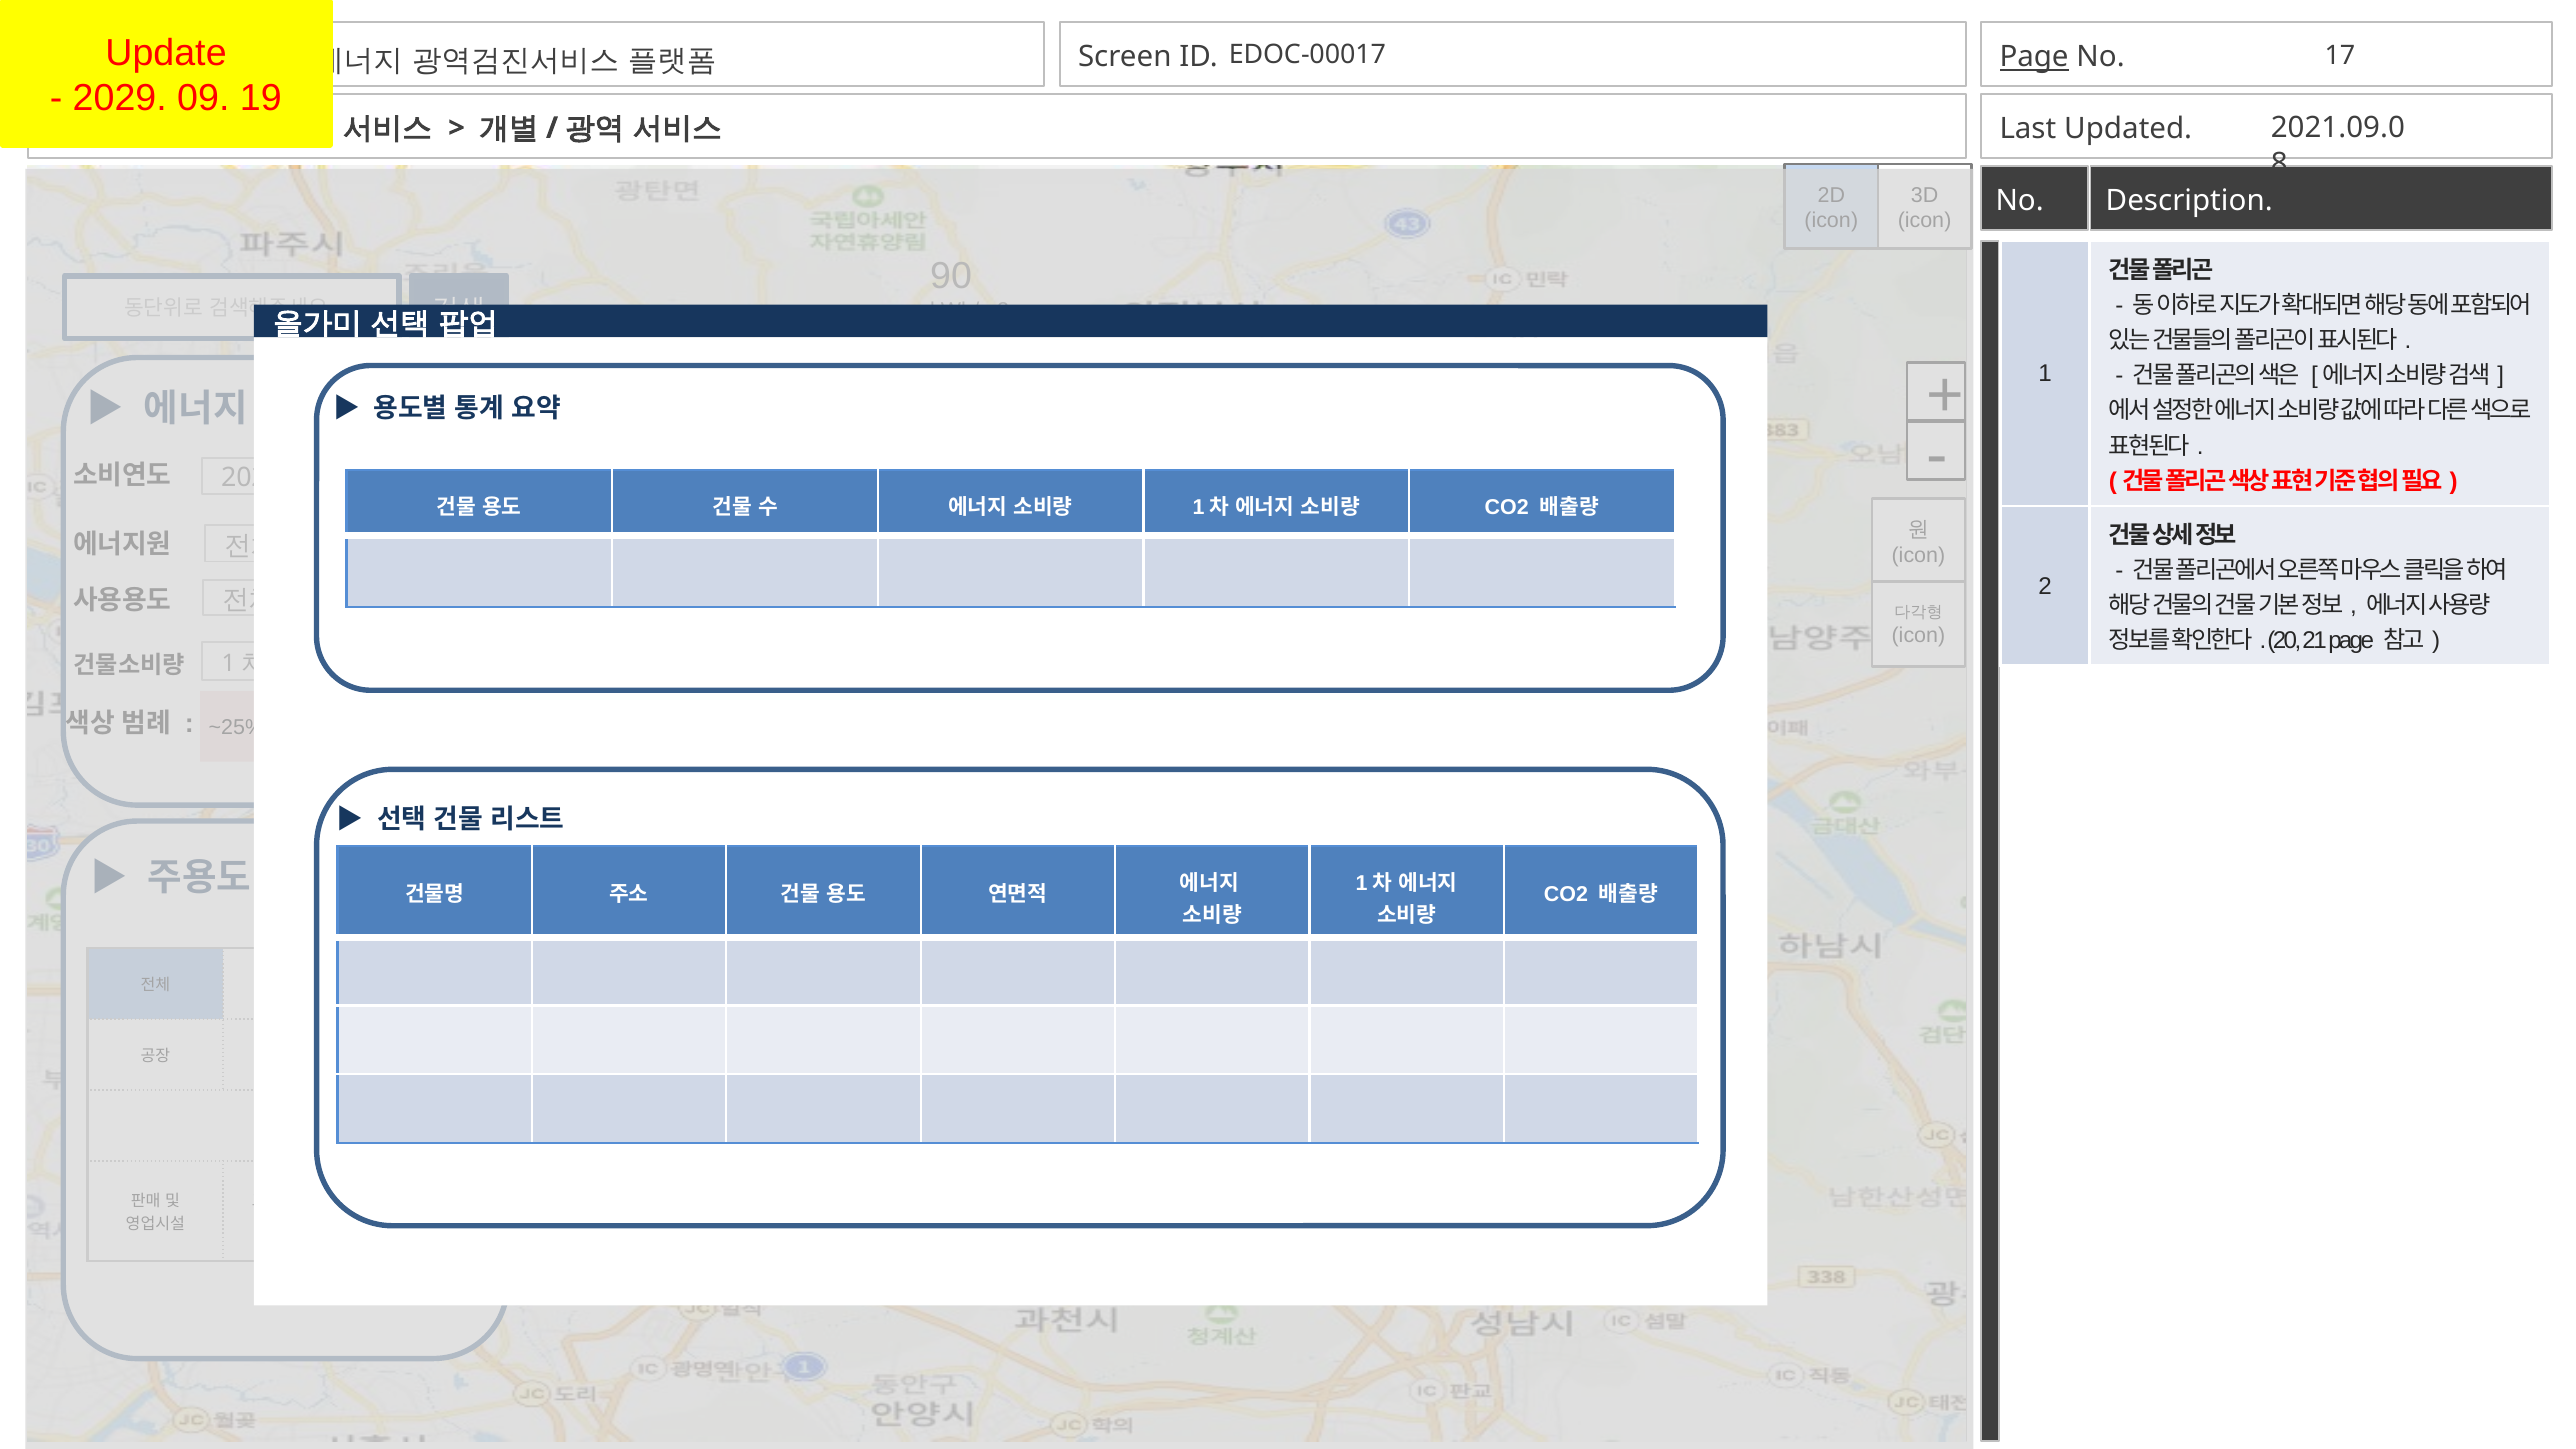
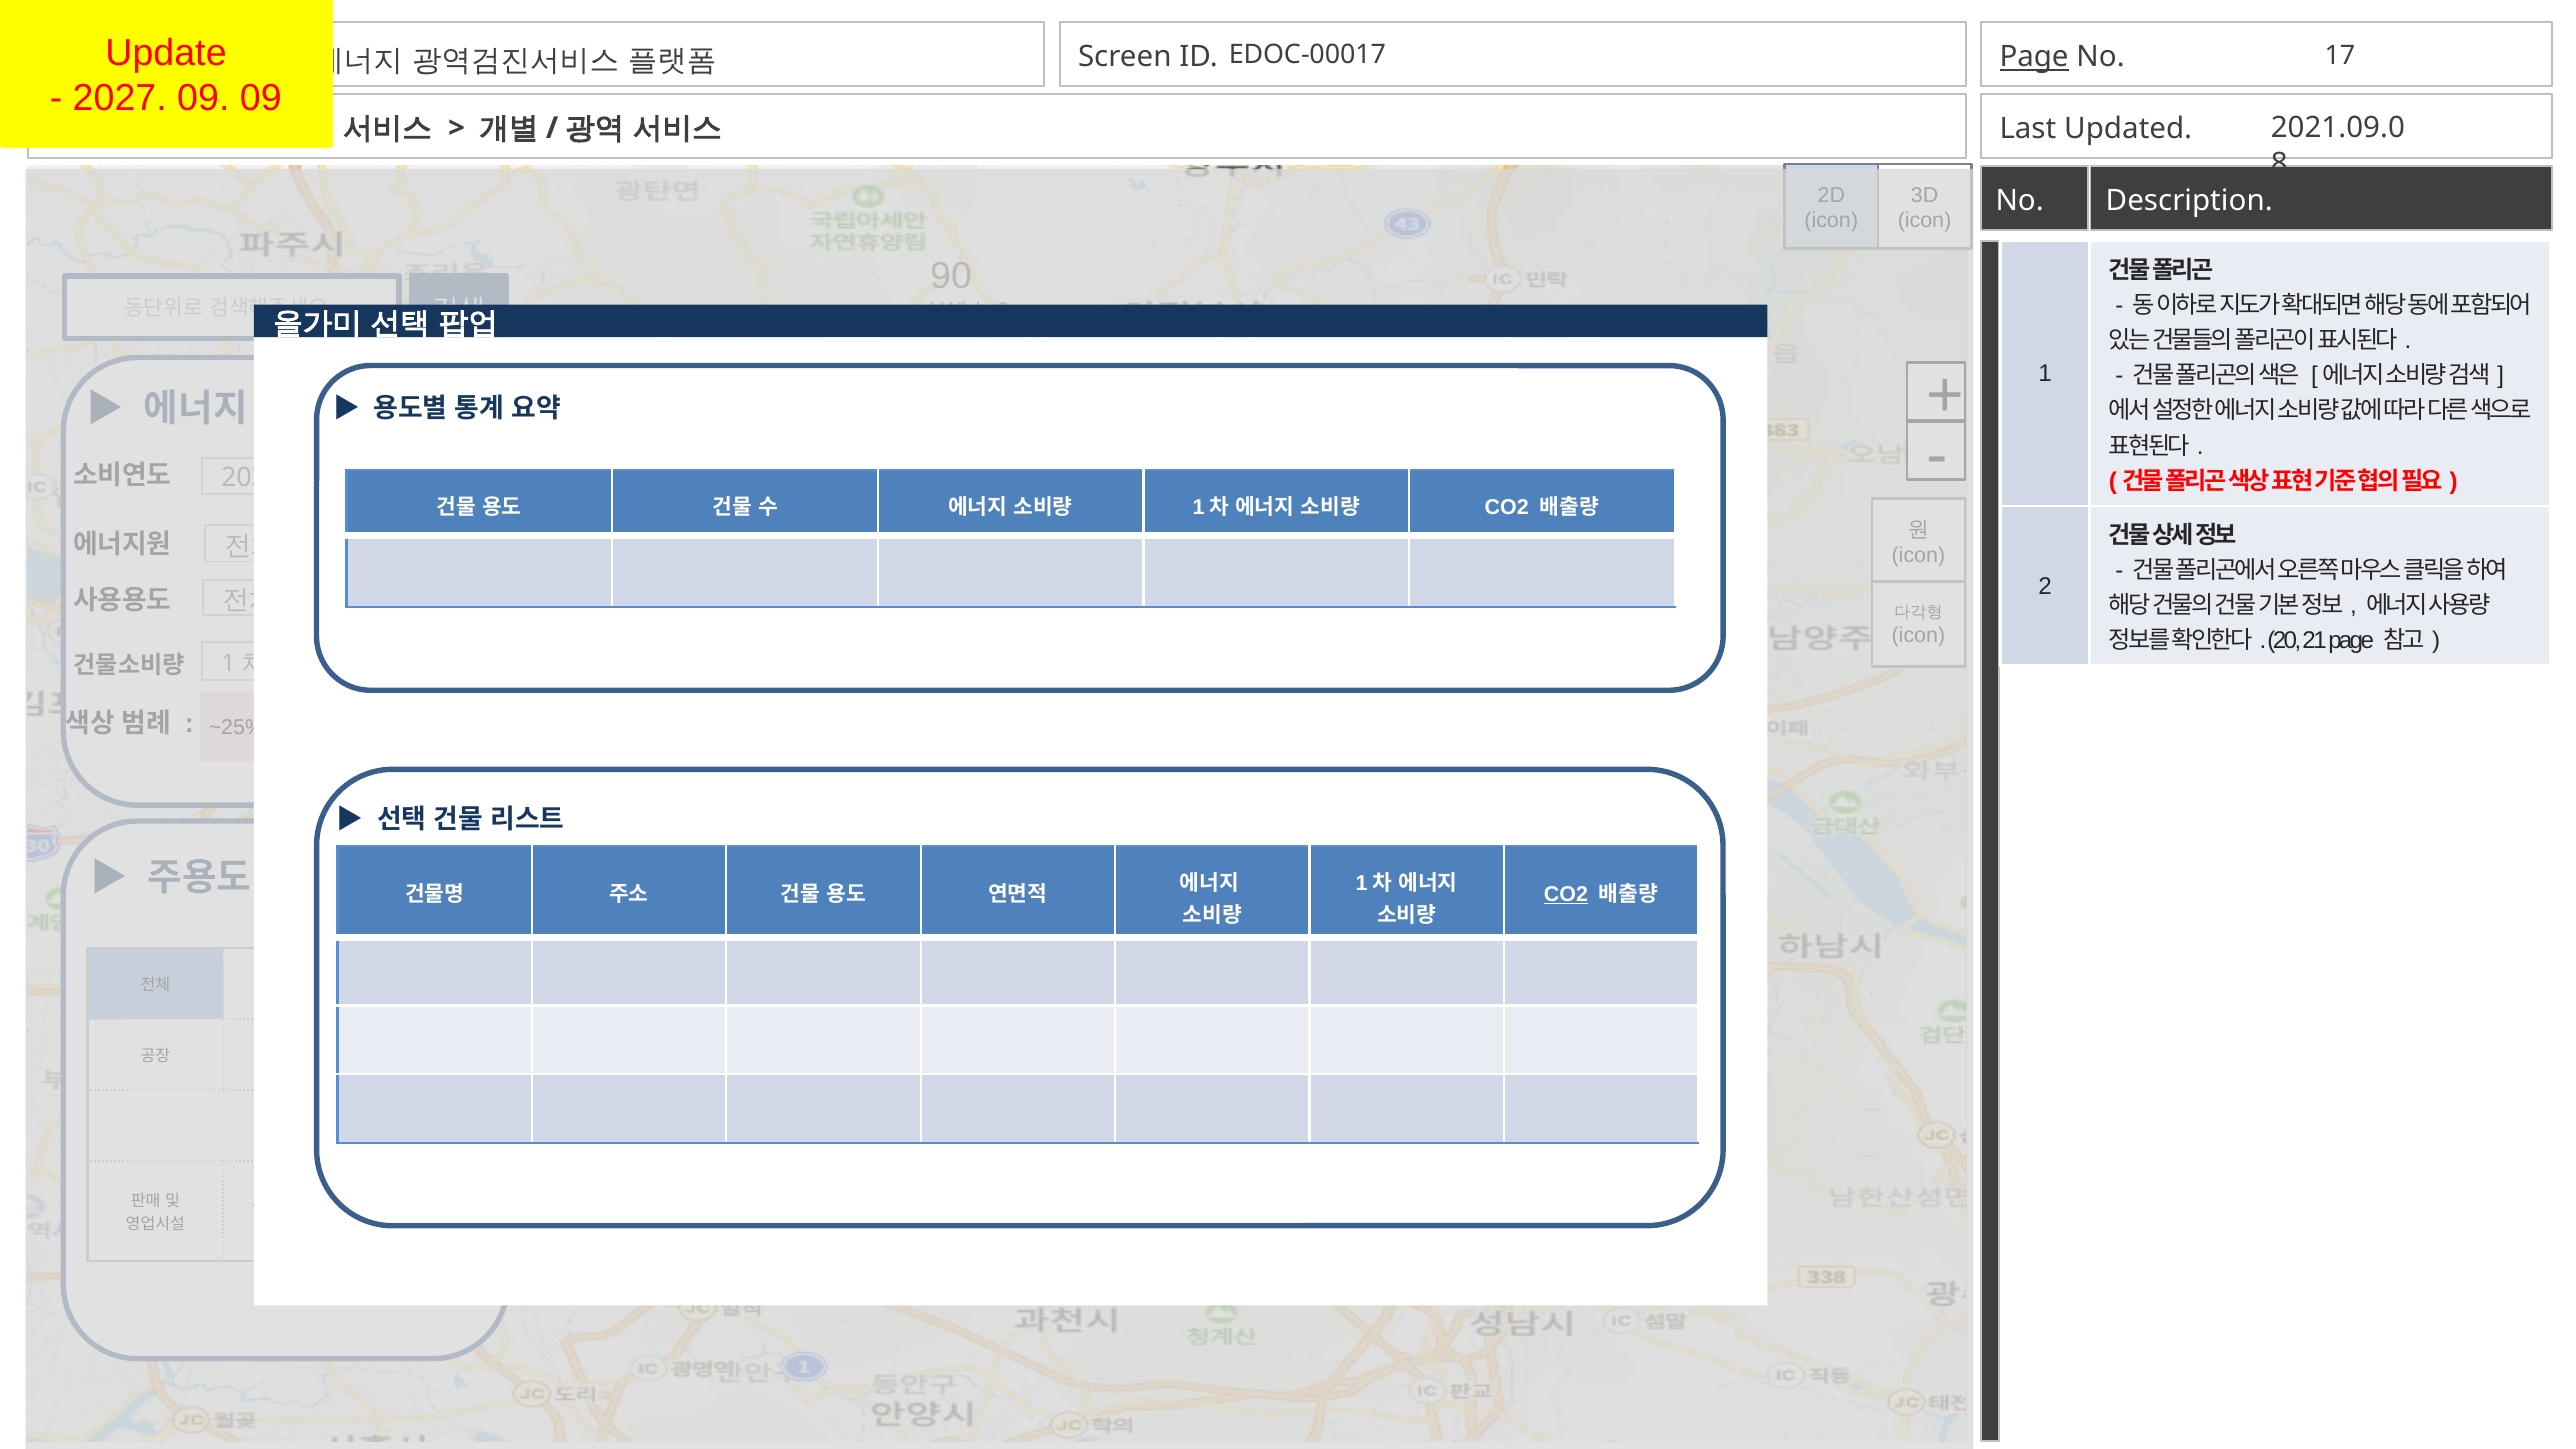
2029: 2029 -> 2027 (120, 98)
09 19: 19 -> 09 (261, 98)
CO2 underline: none -> present (1566, 894)
